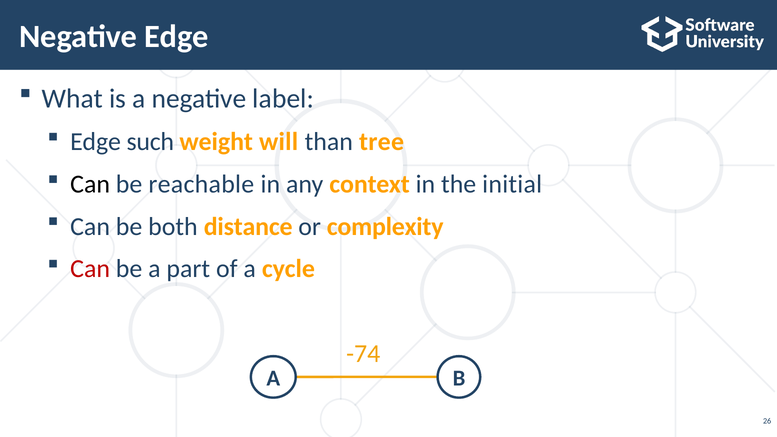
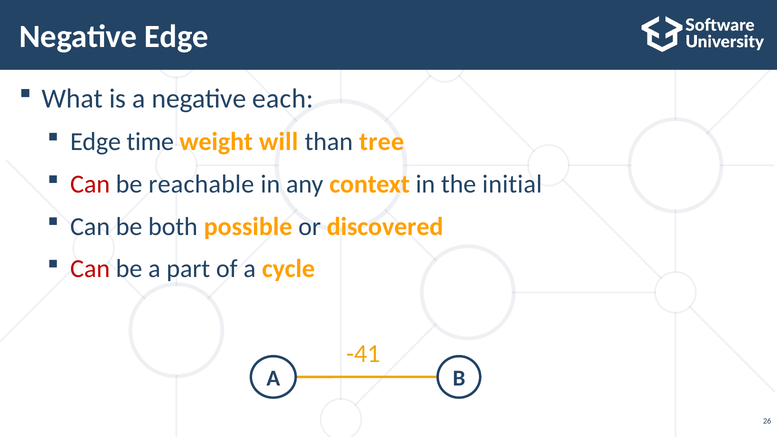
label: label -> each (283, 99)
such: such -> time (150, 142)
Can colour: black -> red (90, 184)
distance: distance -> possible (248, 227)
complexity: complexity -> discovered (385, 227)
-74: -74 -> -41 (363, 354)
